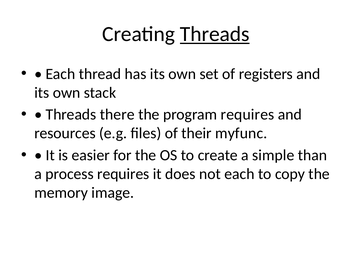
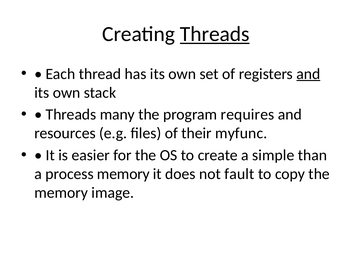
and underline: none -> present (308, 74)
there: there -> many (117, 115)
process requires: requires -> memory (123, 174)
not each: each -> fault (239, 174)
